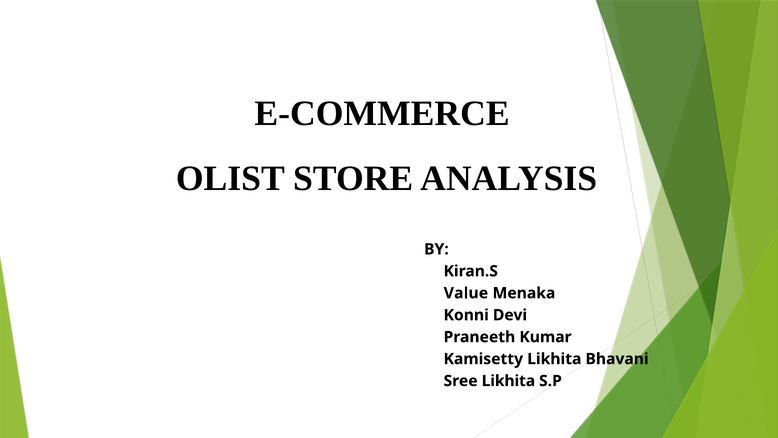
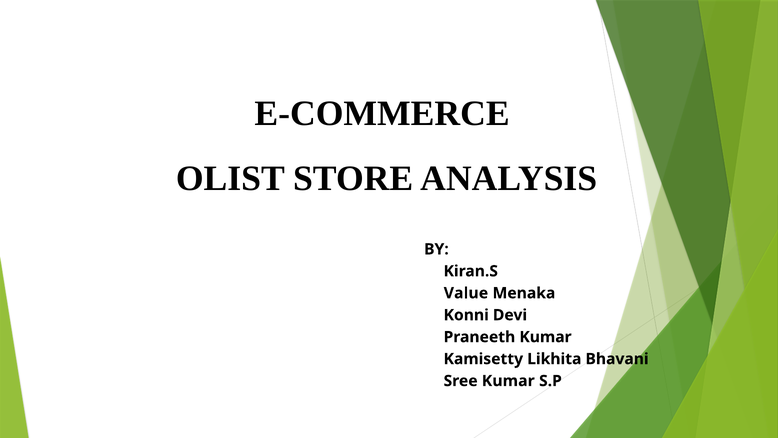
Sree Likhita: Likhita -> Kumar (508, 381)
